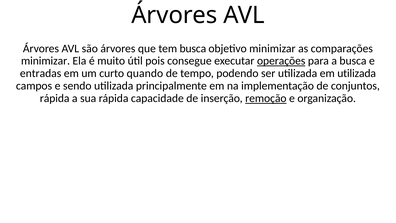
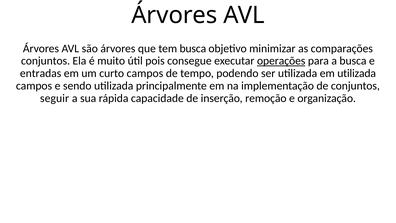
minimizar: minimizar -> conjuntos (46, 61)
curto quando: quando -> campos (145, 73)
rápida: rápida -> seguir (55, 98)
remoção underline: present -> none (266, 98)
